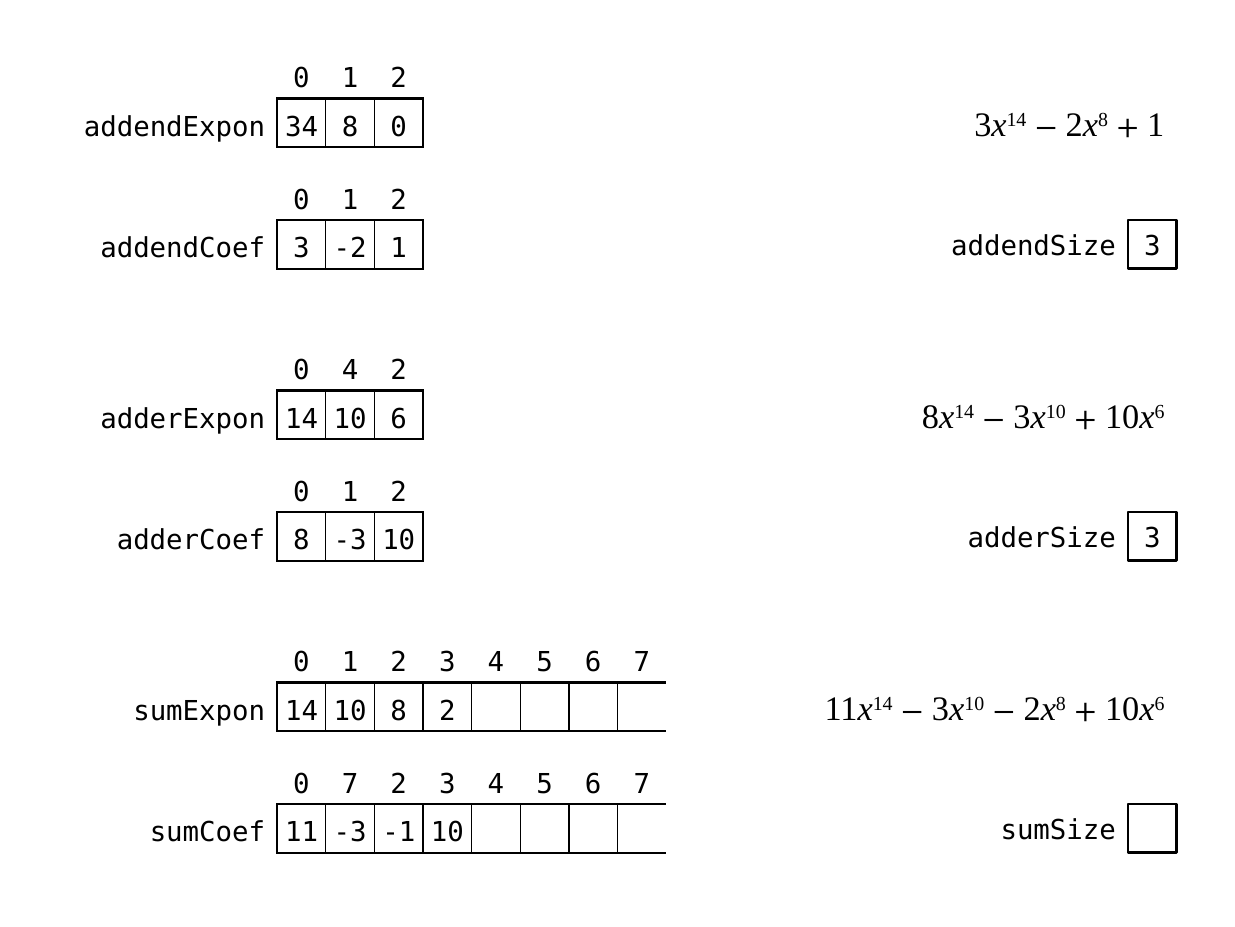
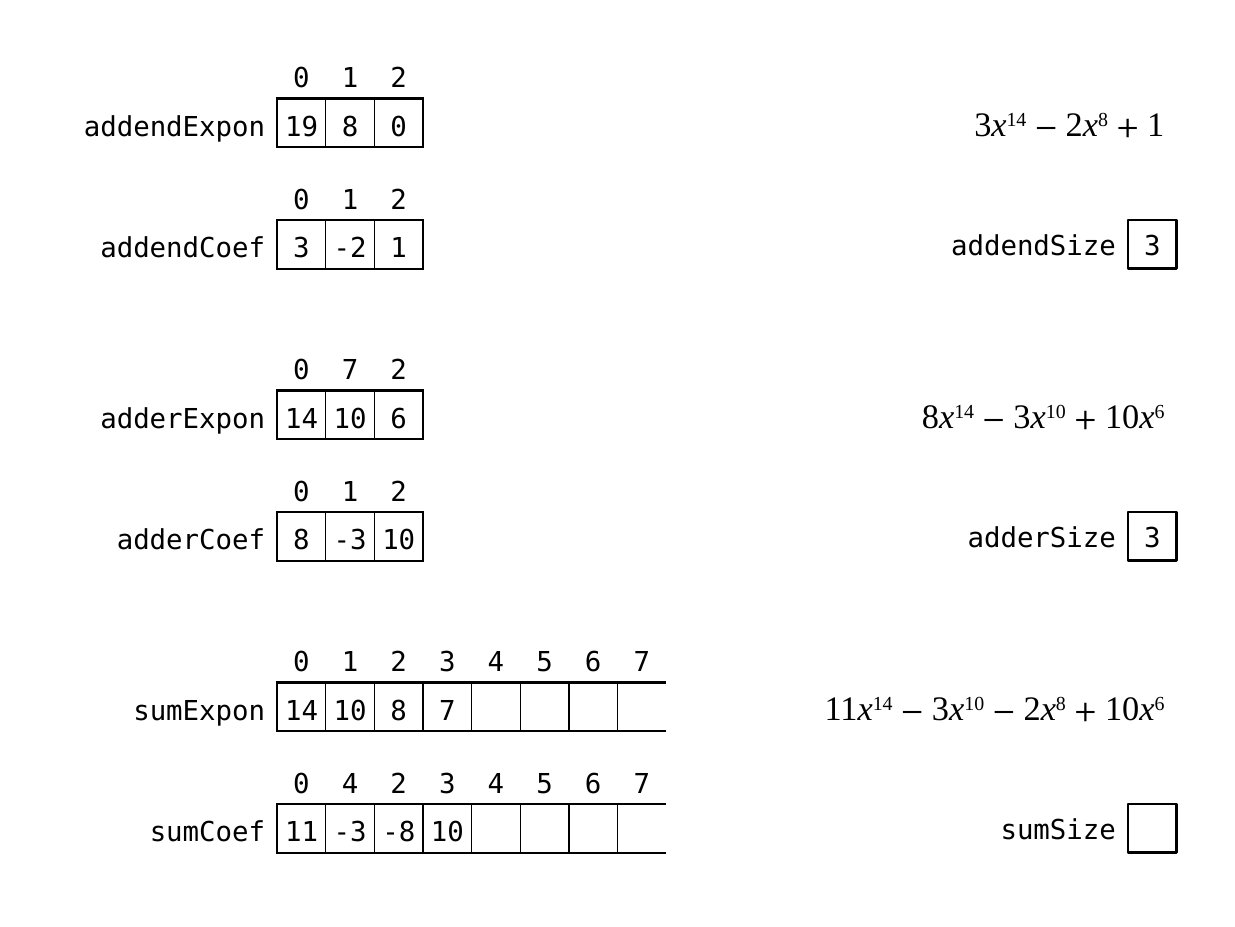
34: 34 -> 19 (302, 127)
0 4: 4 -> 7 (350, 370)
8 2: 2 -> 7 (447, 711)
0 7: 7 -> 4 (350, 784)
-1: -1 -> -8 (399, 832)
